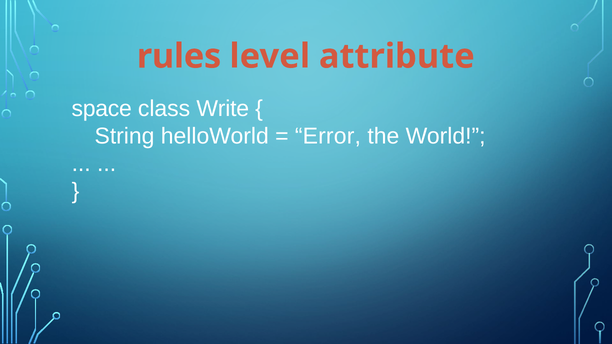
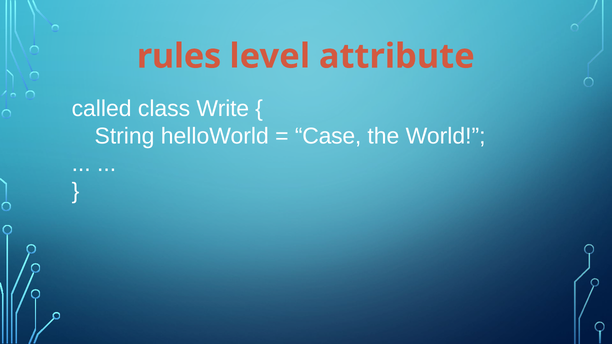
space: space -> called (102, 109)
Error: Error -> Case (328, 136)
